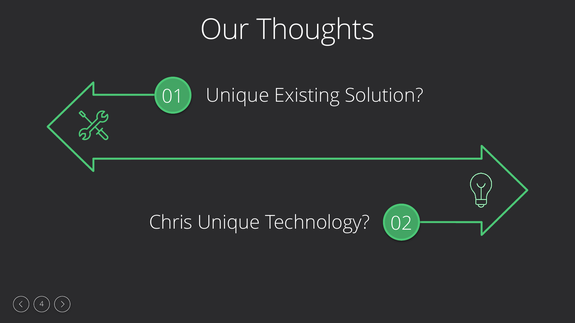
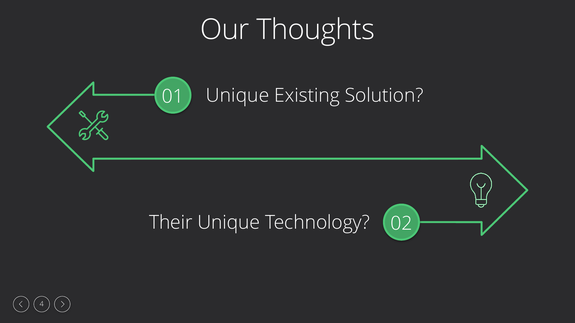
Chris: Chris -> Their (171, 223)
